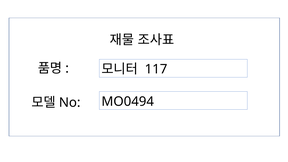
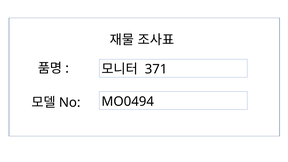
117: 117 -> 371 (156, 69)
